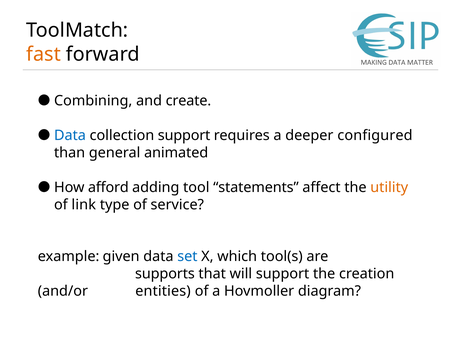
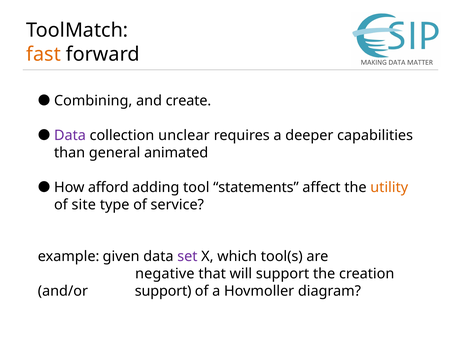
Data colour: blue -> purple (70, 135)
collection support: support -> unclear (184, 135)
configured: configured -> capabilities (375, 135)
link: link -> site (84, 204)
set colour: blue -> purple (187, 256)
supports: supports -> negative (165, 274)
and/or entities: entities -> support (163, 291)
